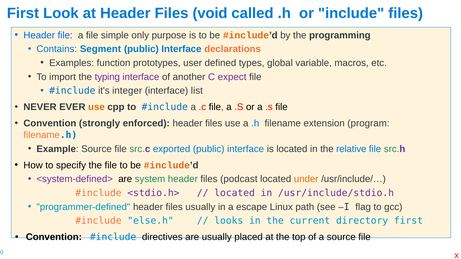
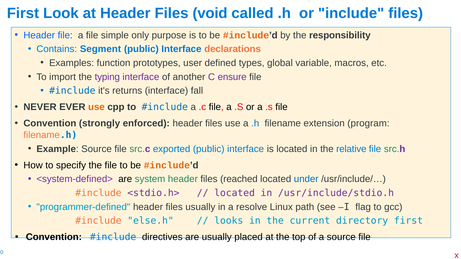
programming: programming -> responsibility (340, 35)
expect: expect -> ensure (232, 77)
integer: integer -> returns (127, 91)
list: list -> fall (197, 91)
podcast: podcast -> reached (239, 179)
under colour: orange -> blue (306, 179)
escape: escape -> resolve (252, 207)
